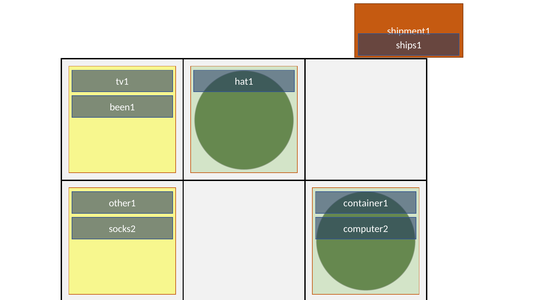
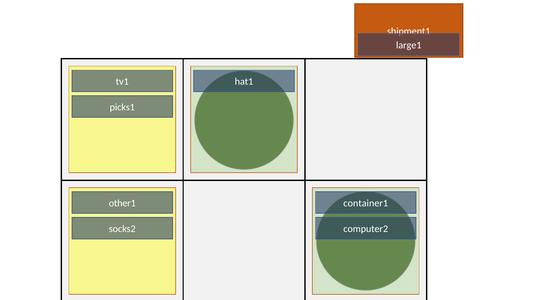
ships1: ships1 -> large1 (409, 45)
been1: been1 -> picks1 (122, 107)
